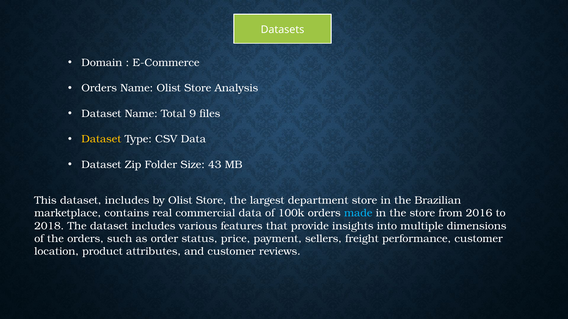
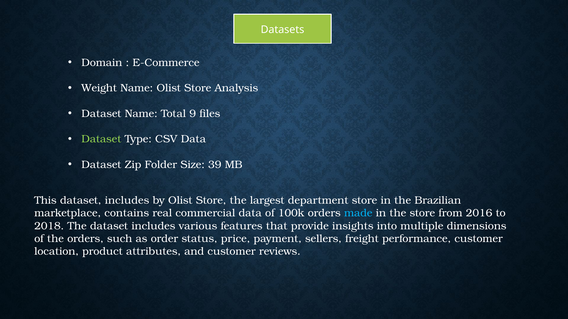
Orders: Orders -> Weight (99, 88)
Dataset colour: yellow -> light green (101, 139)
43: 43 -> 39 (215, 165)
